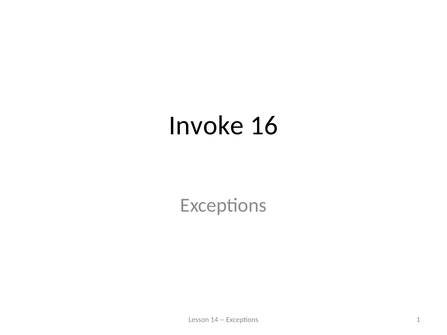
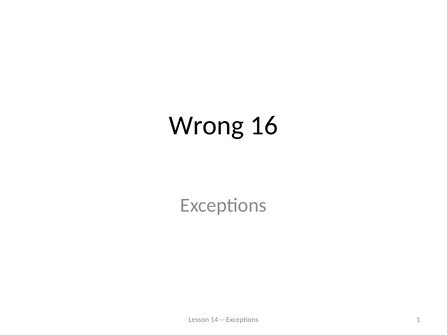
Invoke: Invoke -> Wrong (207, 126)
